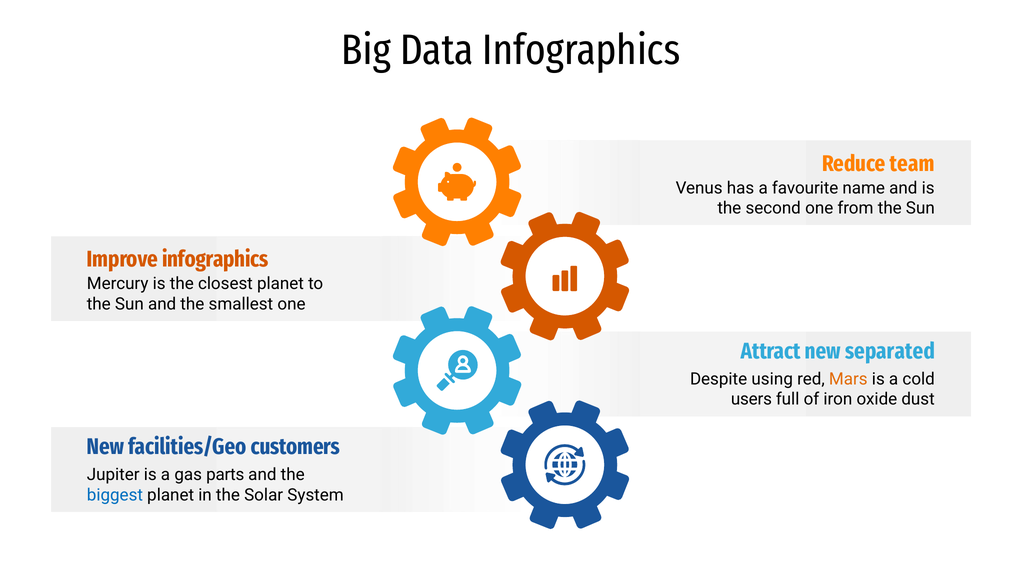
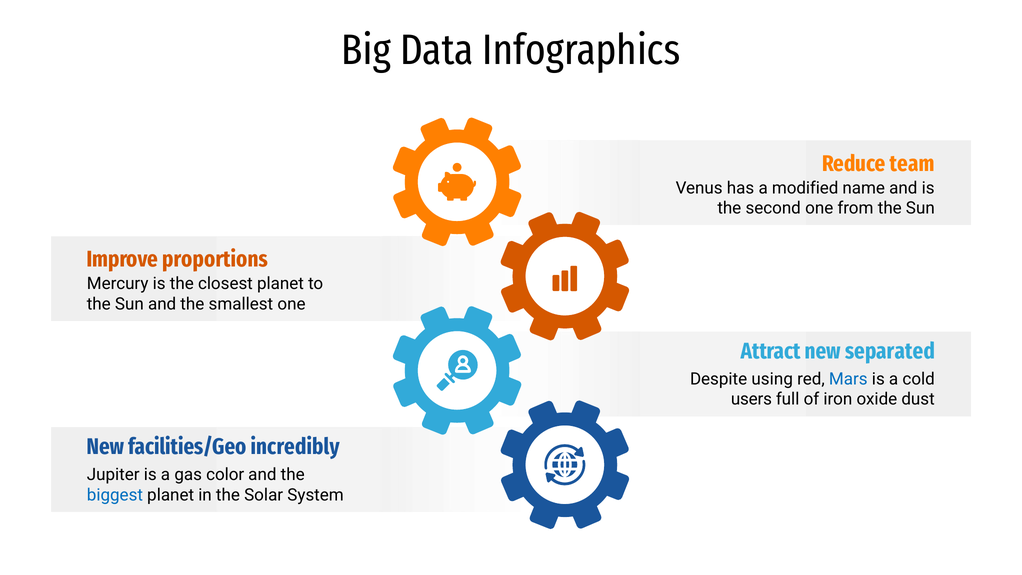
favourite: favourite -> modified (805, 188)
Improve infographics: infographics -> proportions (215, 259)
Mars colour: orange -> blue (848, 379)
customers: customers -> incredibly (295, 447)
parts: parts -> color (225, 475)
